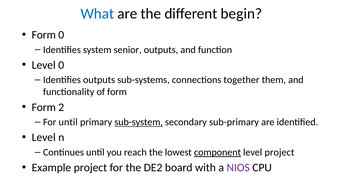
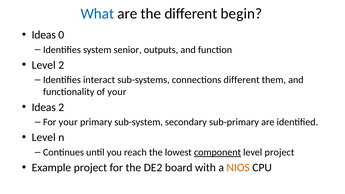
Form: Form -> Ideas (44, 35)
Level 0: 0 -> 2 (61, 65)
Identifies outputs: outputs -> interact (99, 80)
connections together: together -> different (242, 80)
of form: form -> your (117, 92)
Form: Form -> Ideas (44, 107)
For until: until -> your (68, 122)
sub-system underline: present -> none (139, 122)
NIOS colour: purple -> orange (238, 168)
